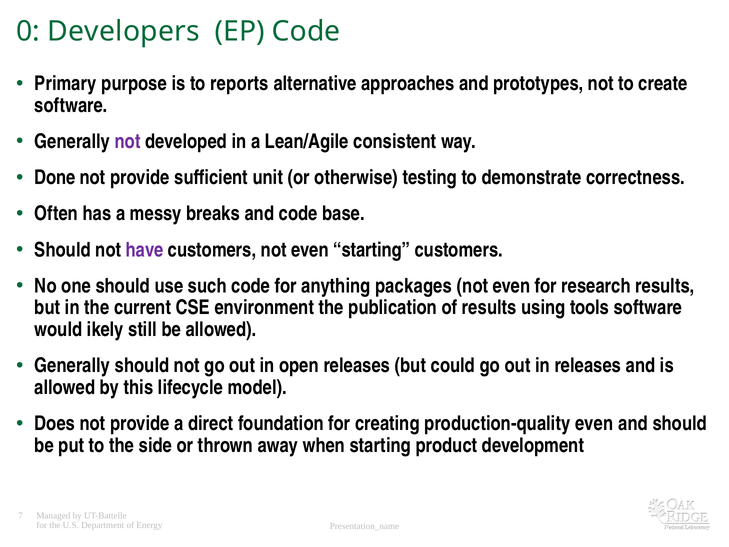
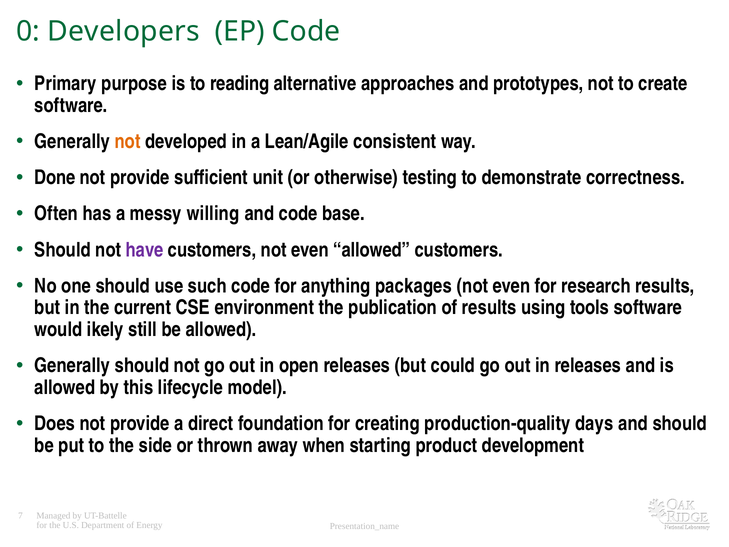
reports: reports -> reading (240, 84)
not colour: purple -> orange (128, 142)
breaks: breaks -> willing (213, 214)
even starting: starting -> allowed (372, 250)
production-quality even: even -> days (594, 423)
